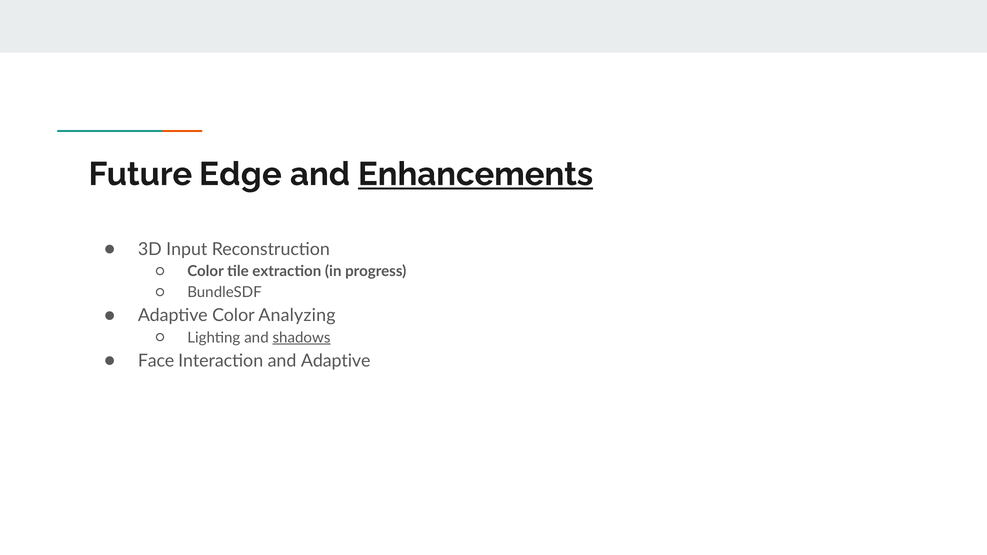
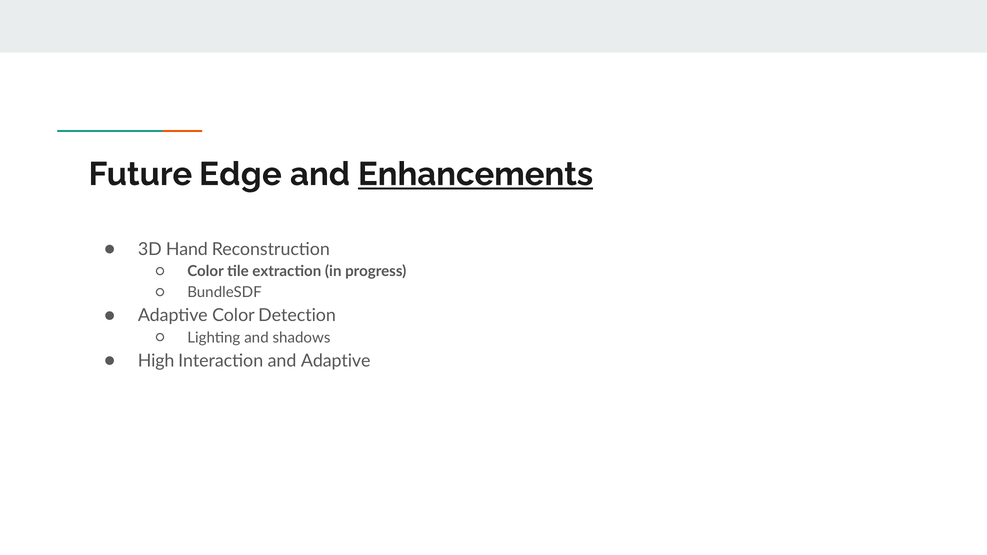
Input: Input -> Hand (187, 249)
Analyzing: Analyzing -> Detection (297, 316)
shadows underline: present -> none (301, 338)
Face: Face -> High (156, 361)
